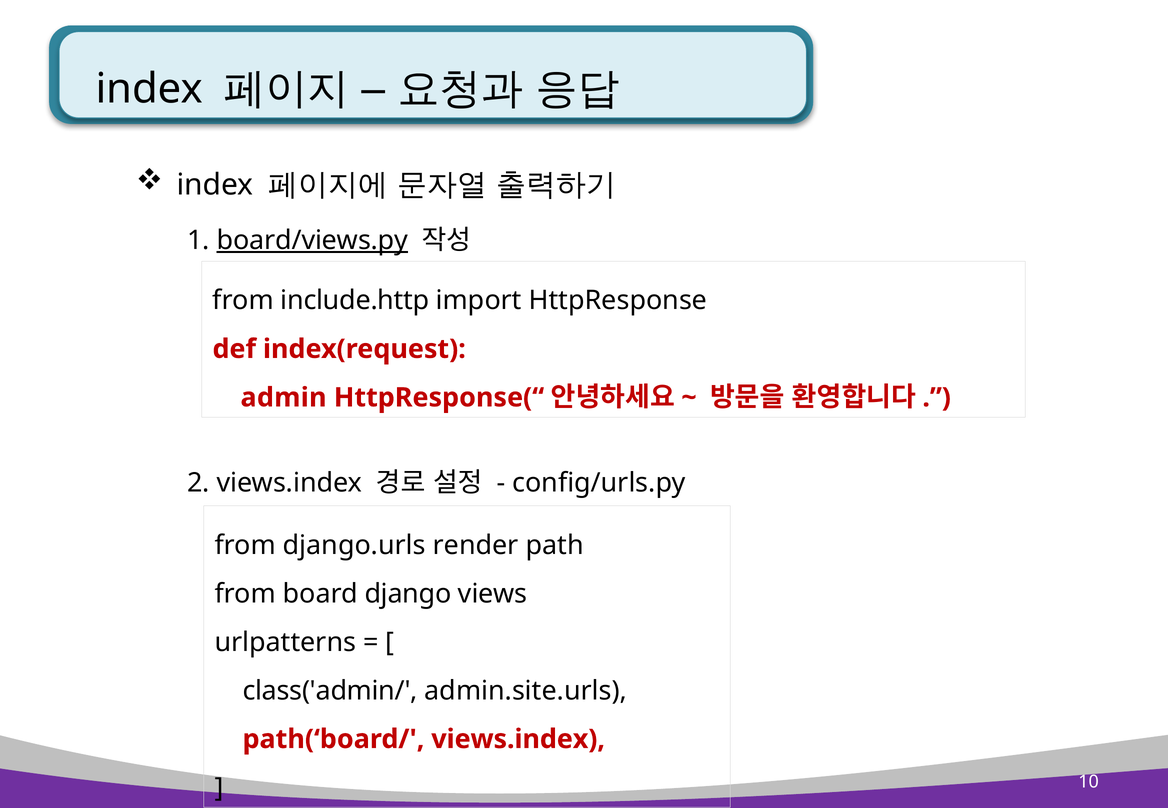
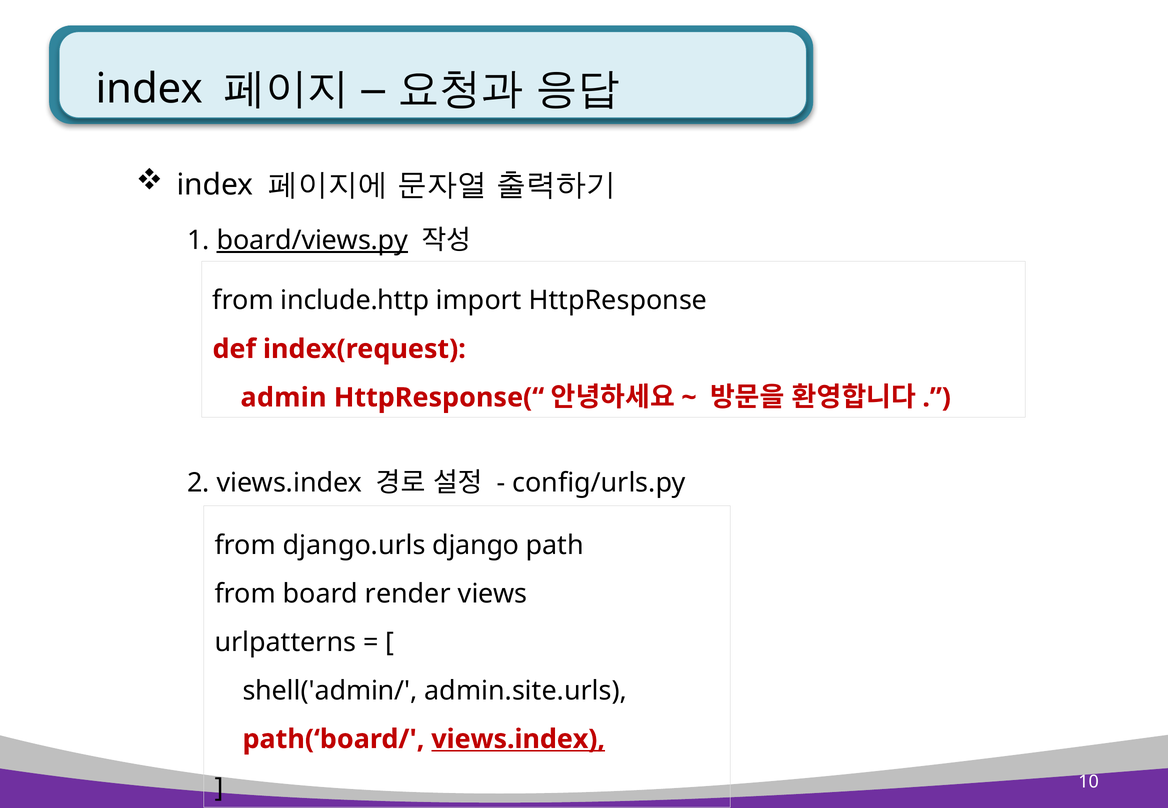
render: render -> django (476, 546)
django: django -> render (408, 594)
class('admin/: class('admin/ -> shell('admin/ (330, 691)
views.index underline: none -> present (518, 740)
